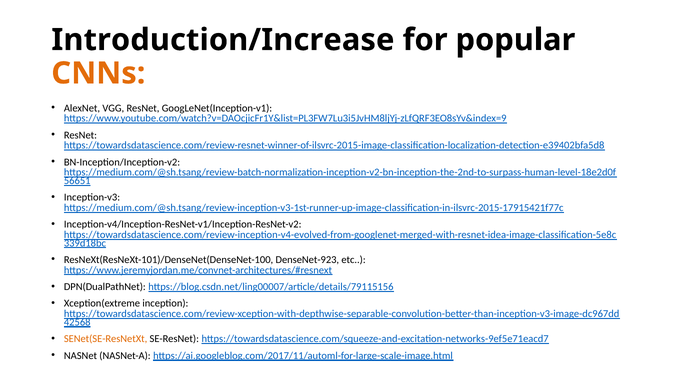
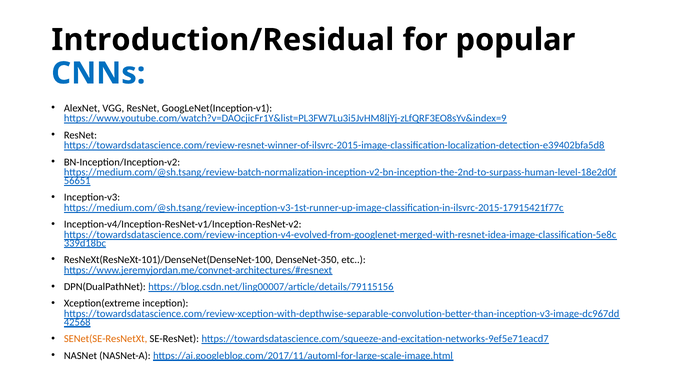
Introduction/Increase: Introduction/Increase -> Introduction/Residual (223, 40)
CNNs colour: orange -> blue (98, 73)
DenseNet-923: DenseNet-923 -> DenseNet-350 (307, 259)
